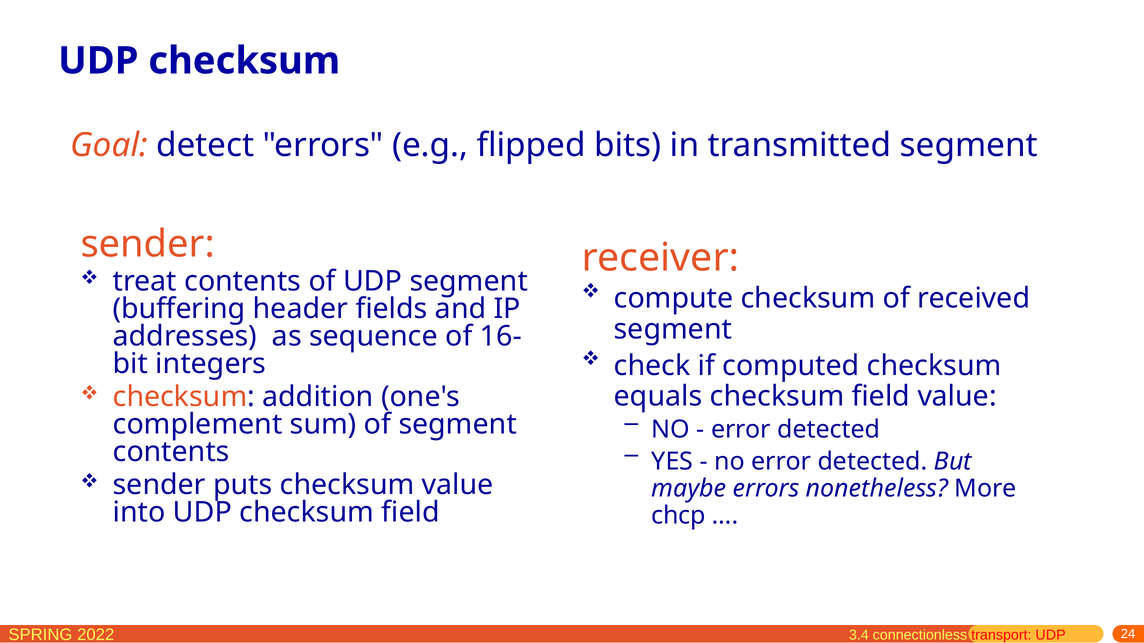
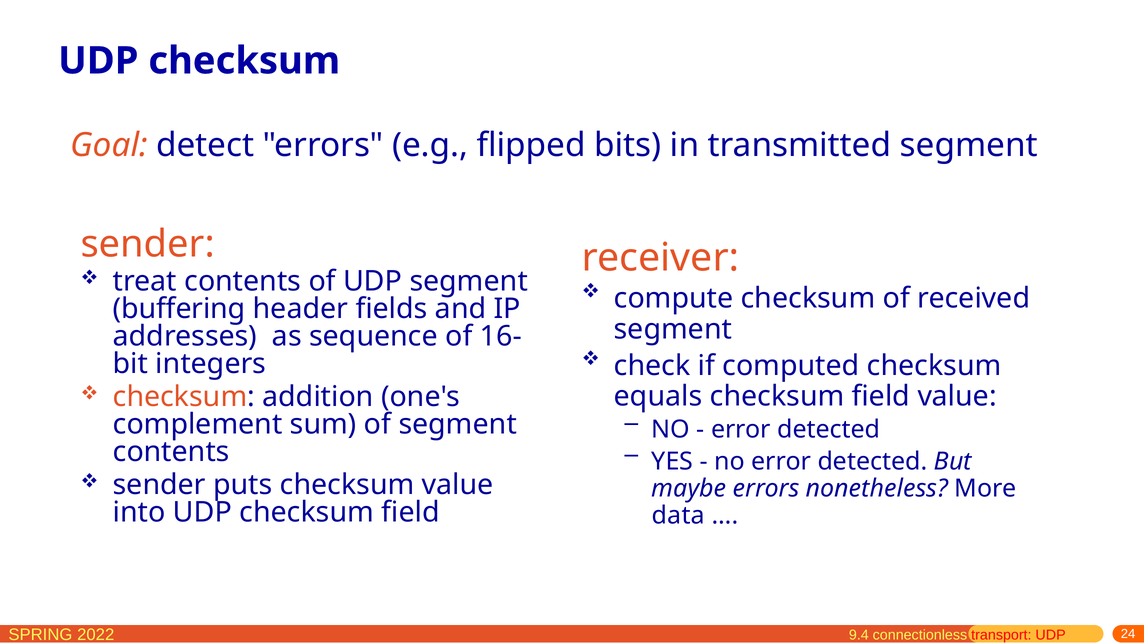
chcp: chcp -> data (678, 516)
3.4: 3.4 -> 9.4 (859, 635)
